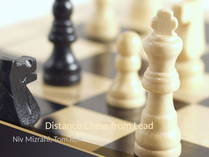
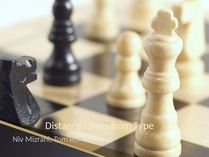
Lead: Lead -> Type (144, 125)
